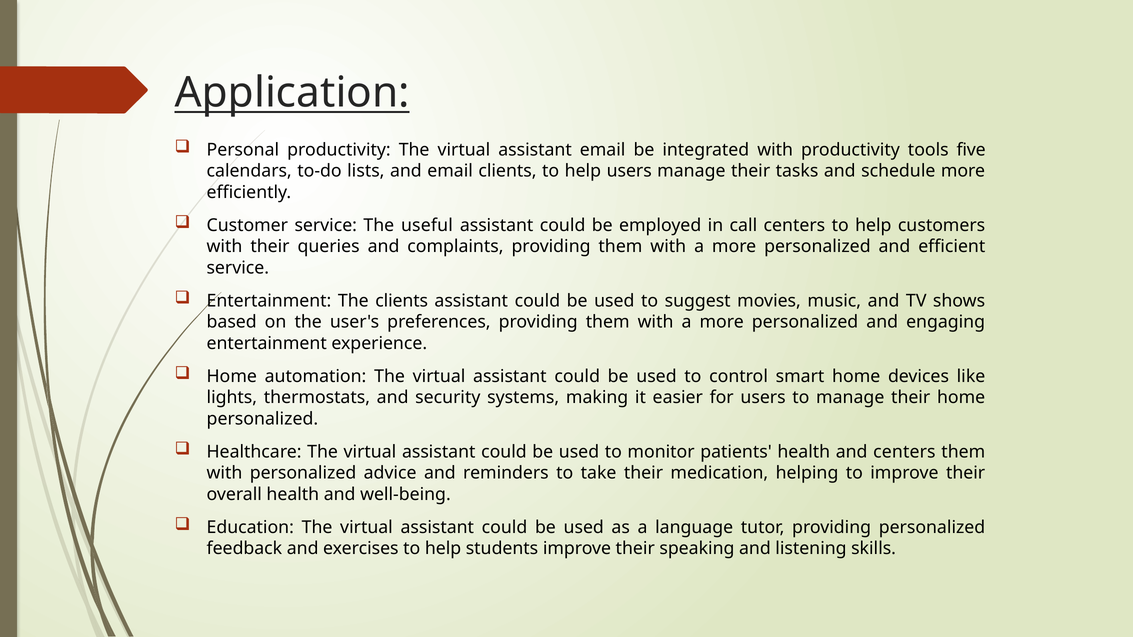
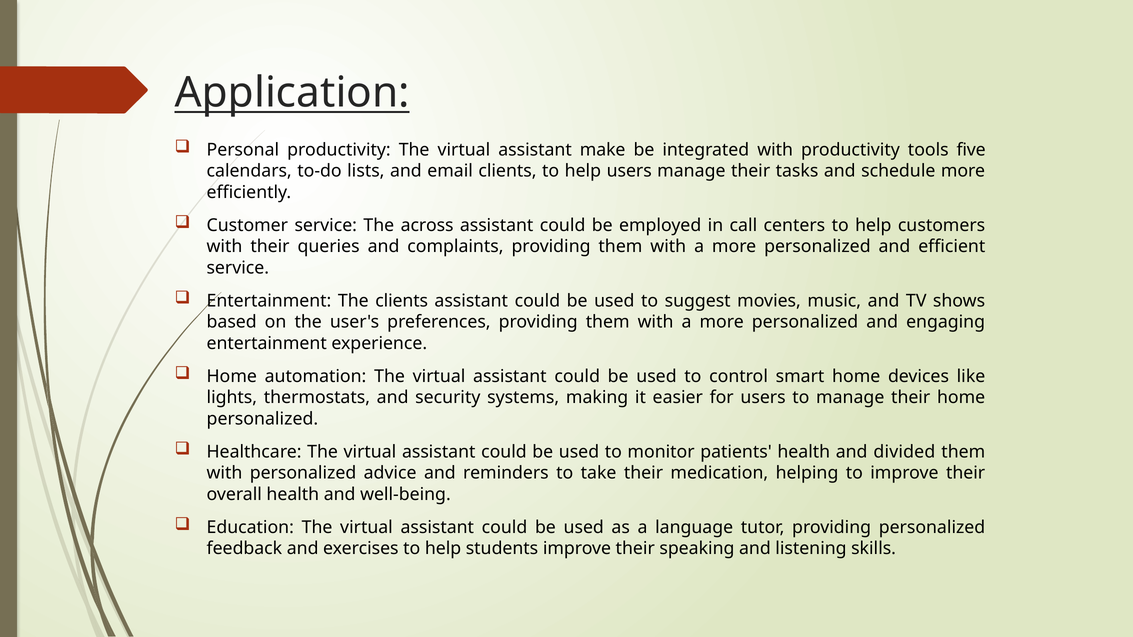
assistant email: email -> make (603, 150)
useful: useful -> across (427, 225)
and centers: centers -> divided (904, 452)
